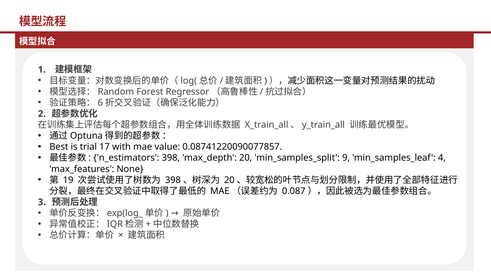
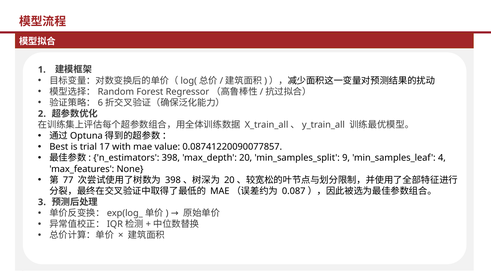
19: 19 -> 77 (68, 180)
